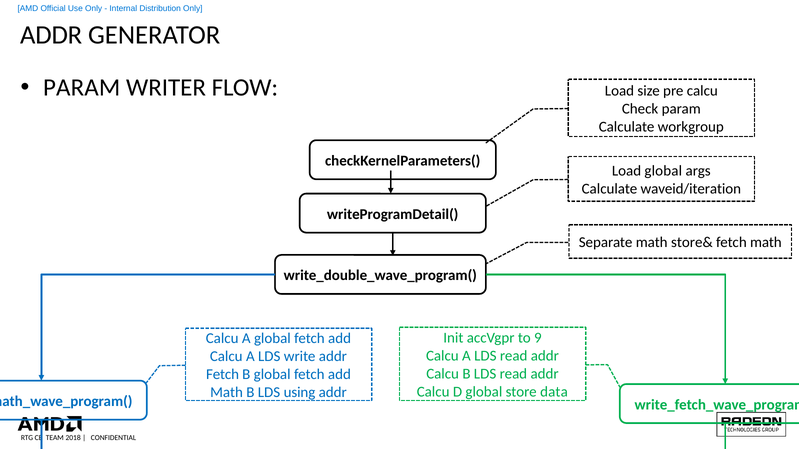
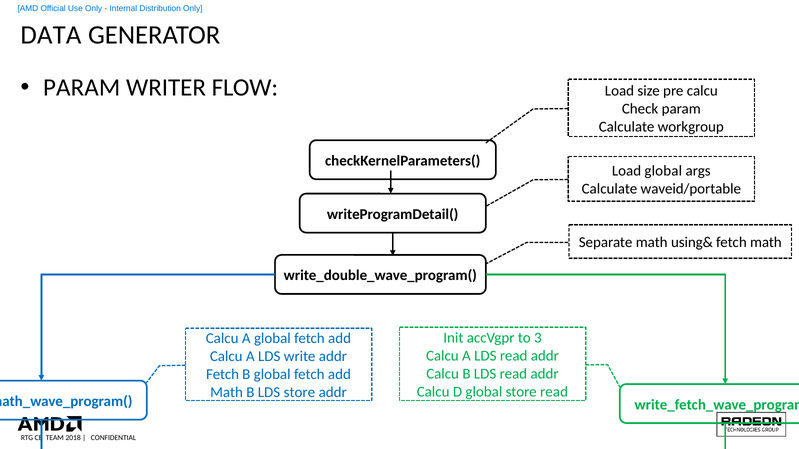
ADDR: ADDR -> DATA (51, 35)
waveid/iteration: waveid/iteration -> waveid/portable (691, 189)
store&: store& -> using& (692, 243)
9: 9 -> 3 (538, 338)
store data: data -> read (554, 392)
LDS using: using -> store (299, 393)
